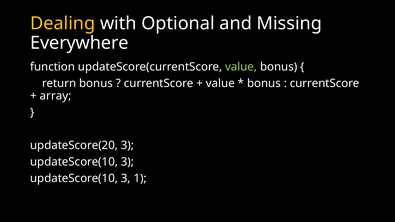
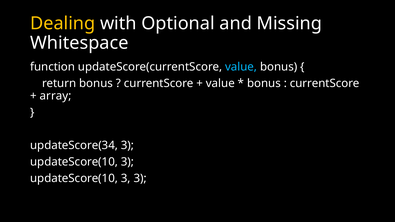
Everywhere: Everywhere -> Whitespace (79, 43)
value colour: light green -> light blue (241, 67)
updateScore(20: updateScore(20 -> updateScore(34 (74, 145)
3 1: 1 -> 3 (140, 179)
